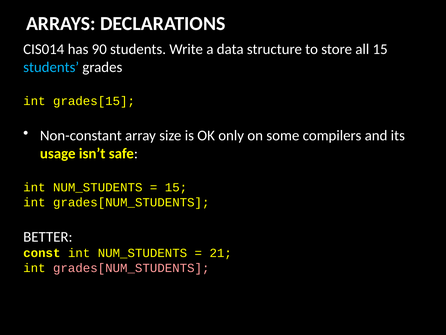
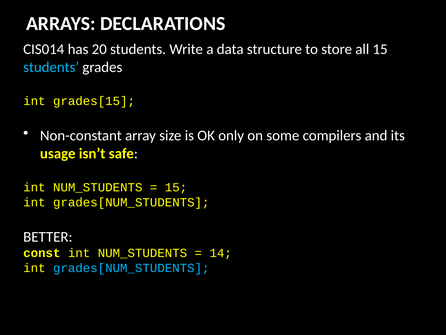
90: 90 -> 20 (99, 49)
21: 21 -> 14 (221, 253)
grades[NUM_STUDENTS colour: pink -> light blue (131, 268)
